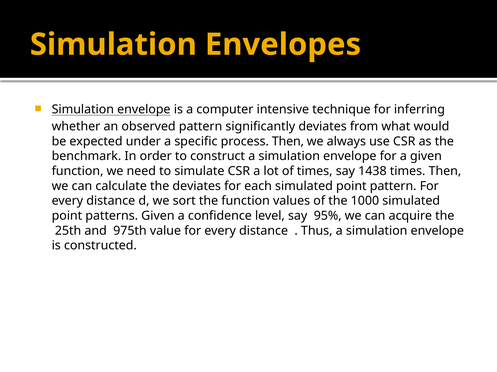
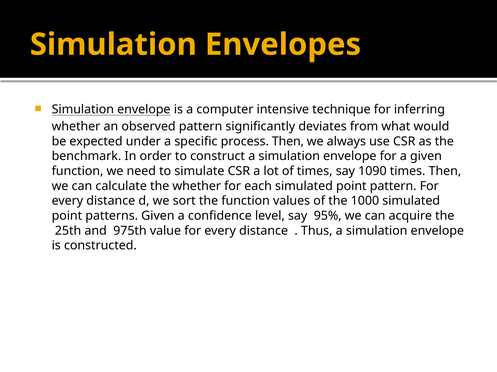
1438: 1438 -> 1090 (372, 171)
the deviates: deviates -> whether (197, 186)
